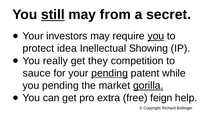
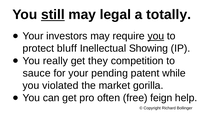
from: from -> legal (115, 15)
secret: secret -> totally (169, 15)
idea: idea -> bluff (67, 48)
pending underline: present -> none (110, 73)
you pending: pending -> violated (60, 85)
gorilla underline: present -> none (148, 85)
extra: extra -> often (109, 98)
